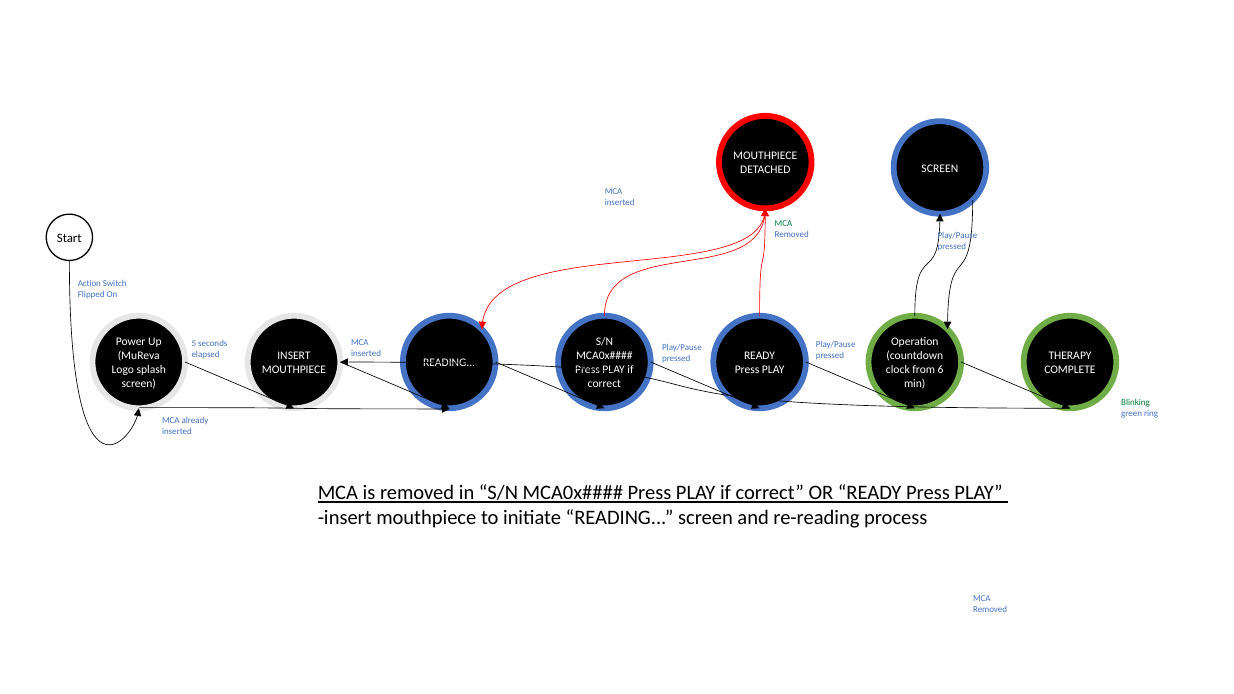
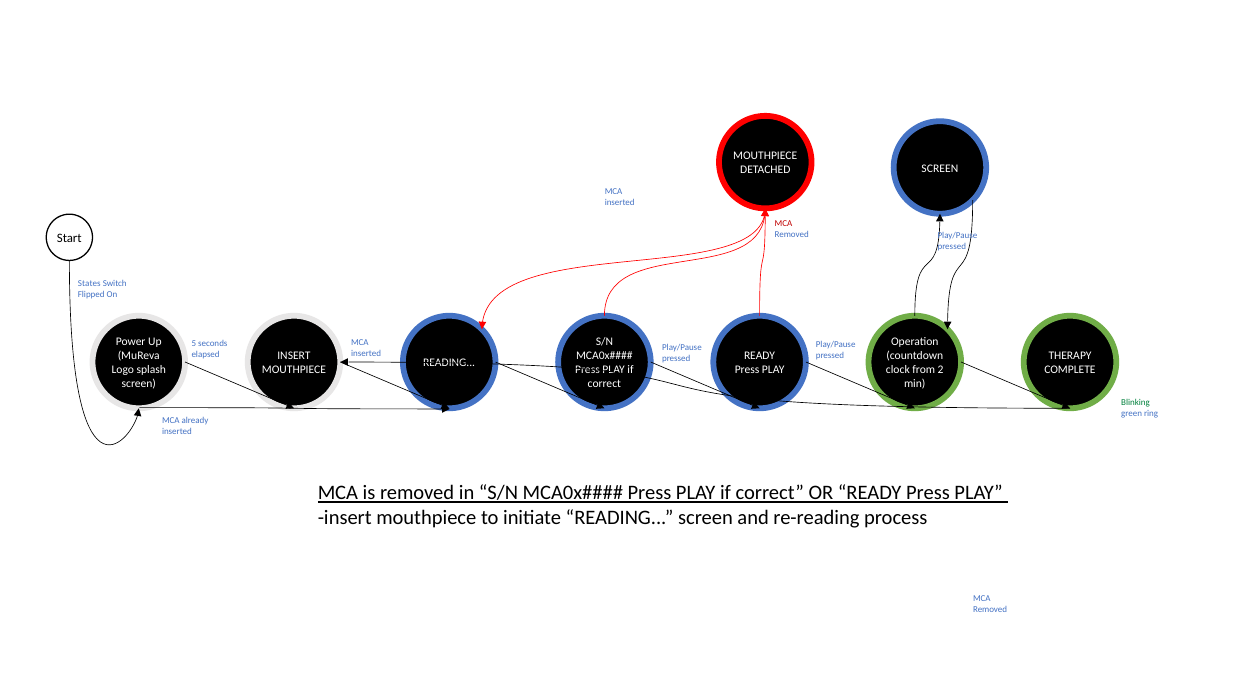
MCA colour: green -> red (784, 224)
Action: Action -> States (89, 284)
6: 6 -> 2 (941, 370)
